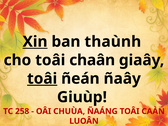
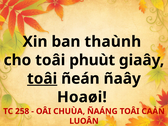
Xin underline: present -> none (35, 42)
chaân: chaân -> phuùt (92, 60)
Giuùp: Giuùp -> Hoaøi (82, 97)
